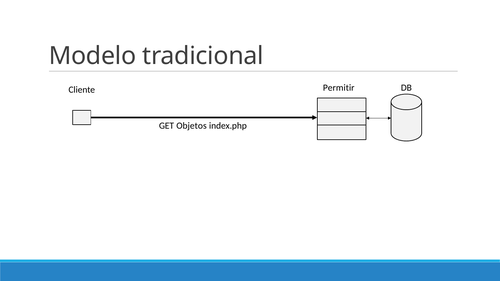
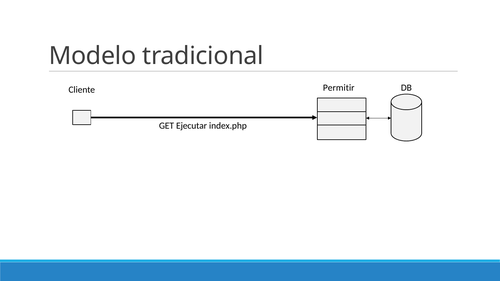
Objetos: Objetos -> Ejecutar (192, 126)
